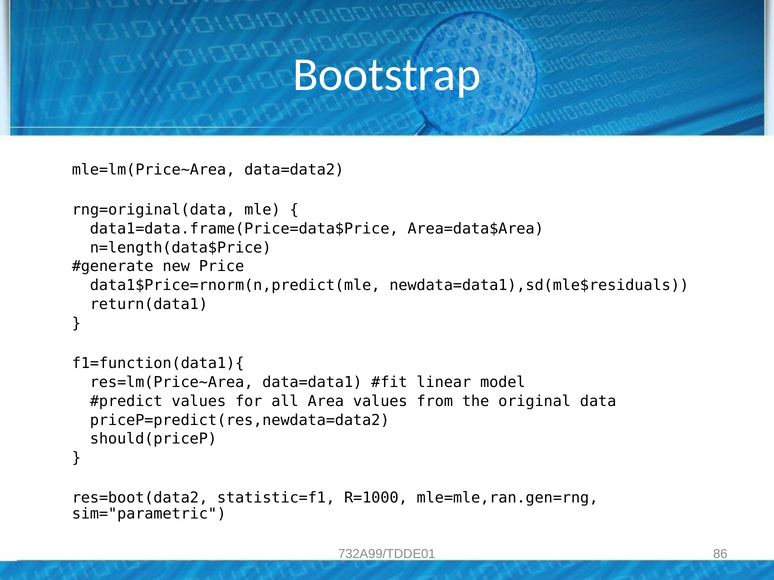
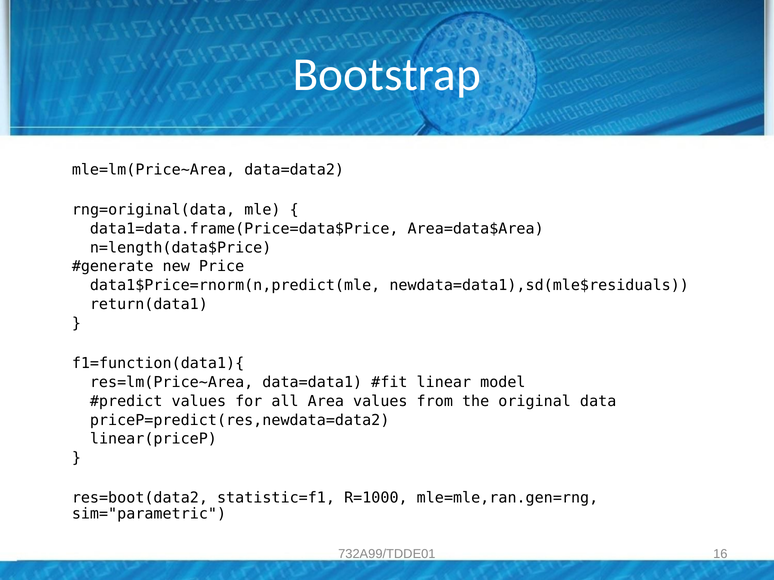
should(priceP: should(priceP -> linear(priceP (153, 439)
86: 86 -> 16 (720, 554)
